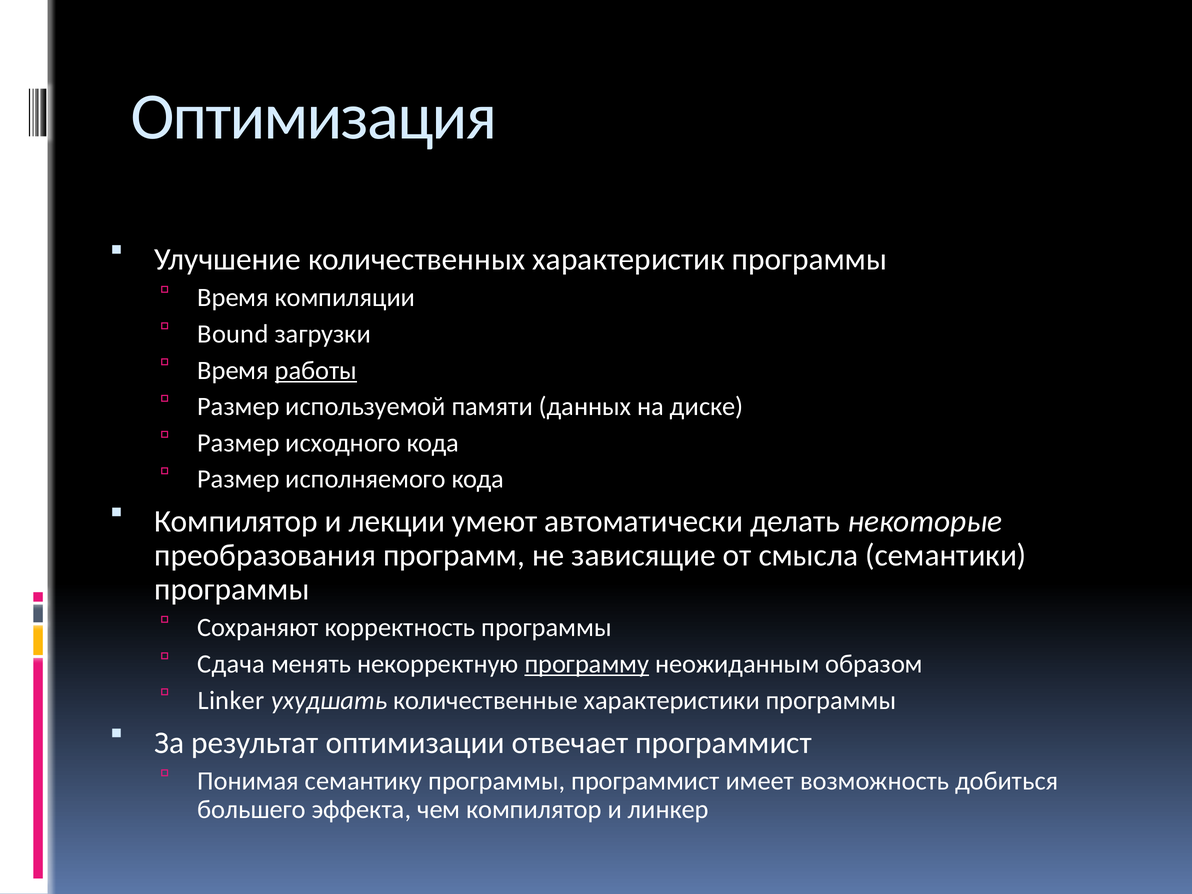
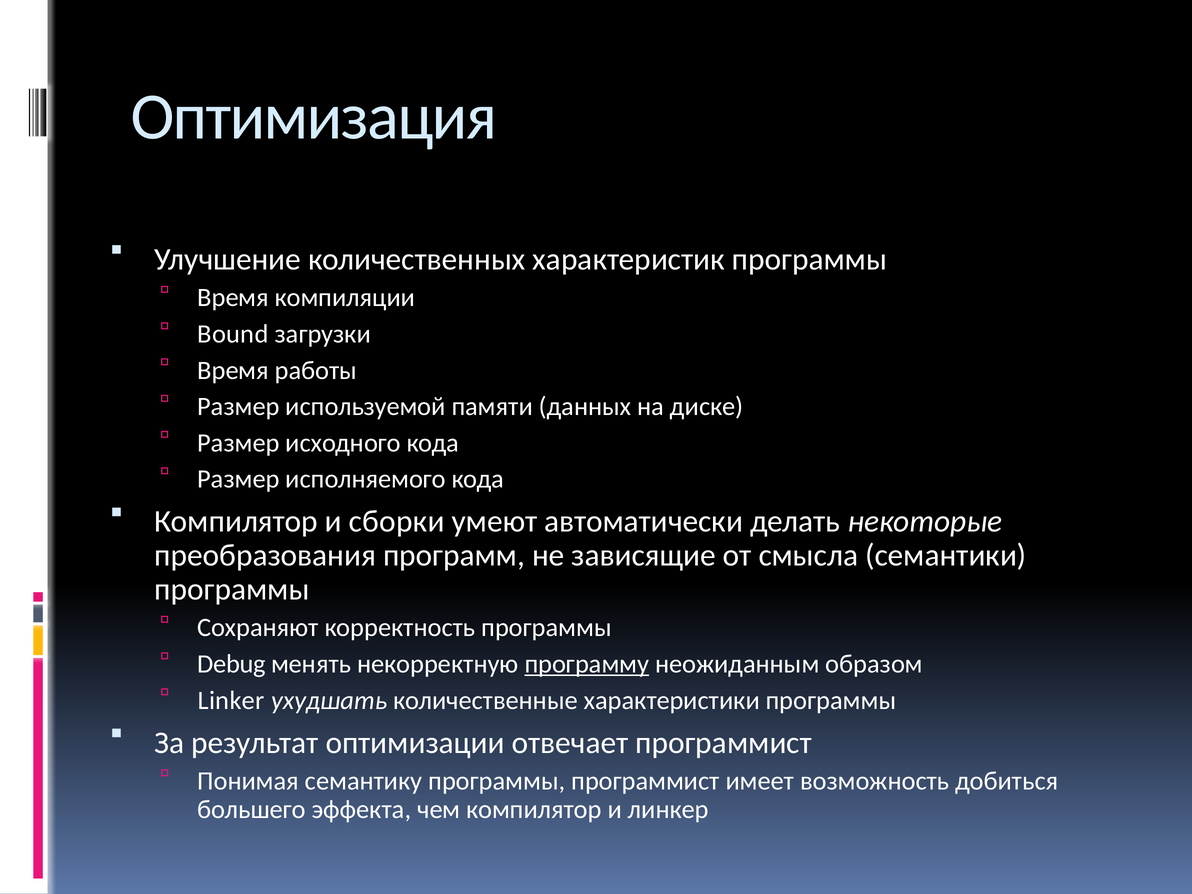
работы underline: present -> none (316, 370)
лекции: лекции -> сборки (397, 521)
Сдача: Сдача -> Debug (231, 664)
